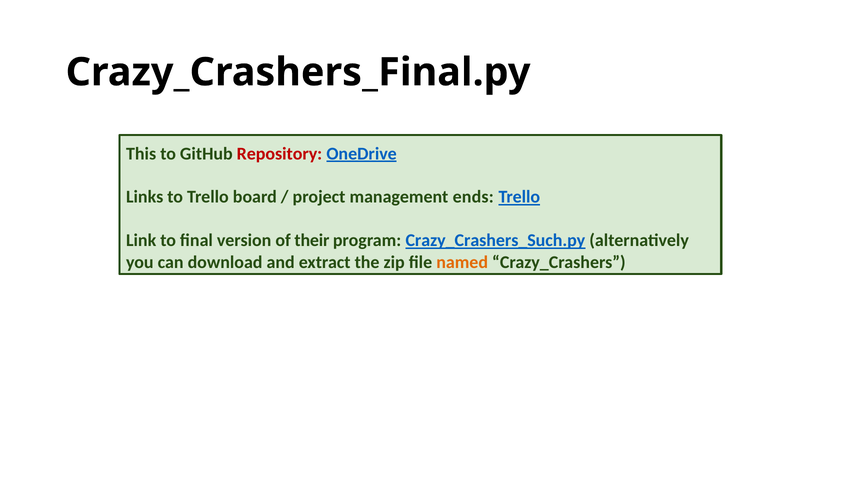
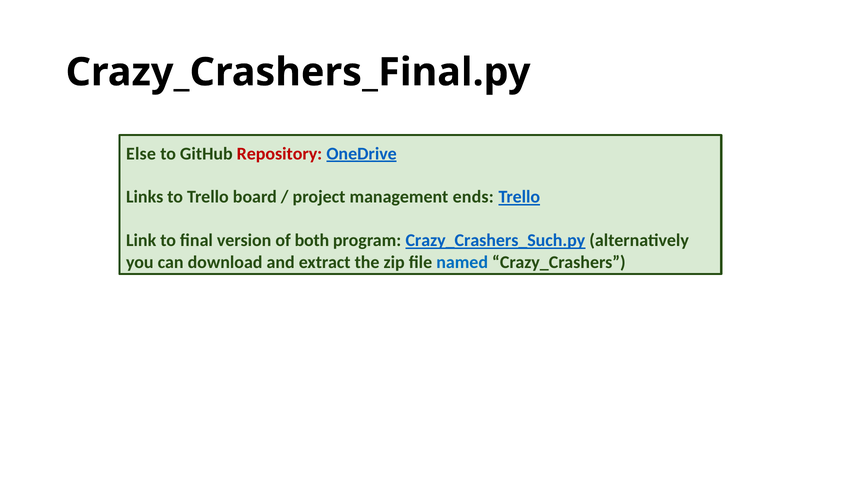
This: This -> Else (141, 154)
their: their -> both (312, 241)
named colour: orange -> blue (462, 263)
